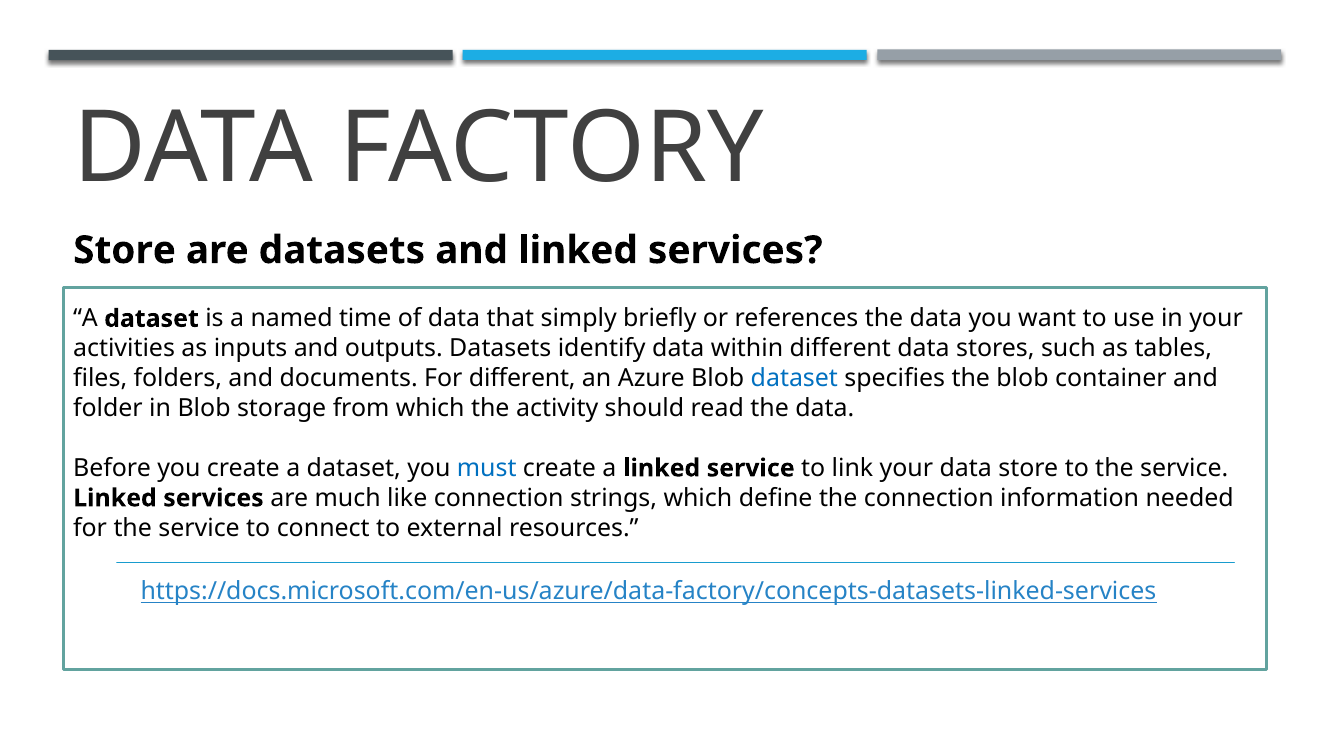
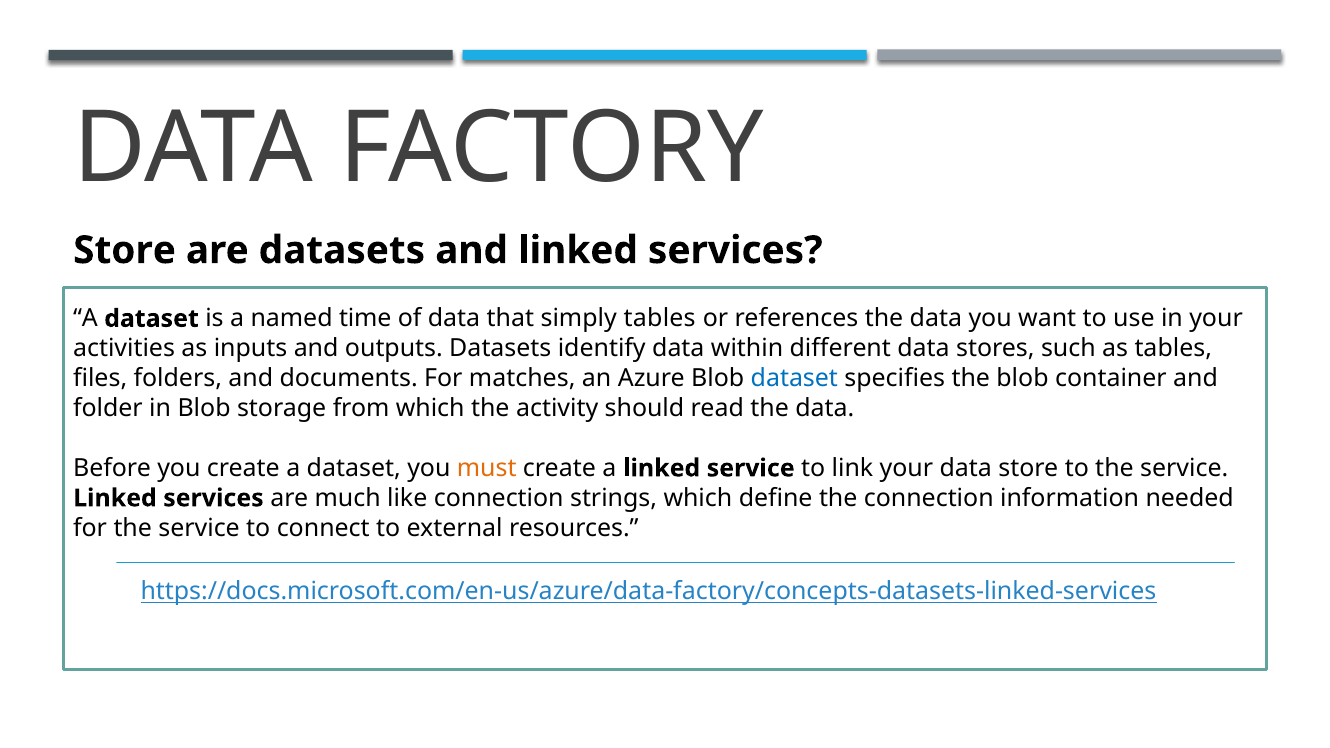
simply briefly: briefly -> tables (660, 319)
For different: different -> matches (522, 379)
must colour: blue -> orange (487, 468)
